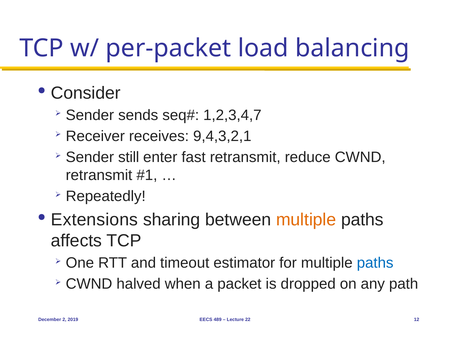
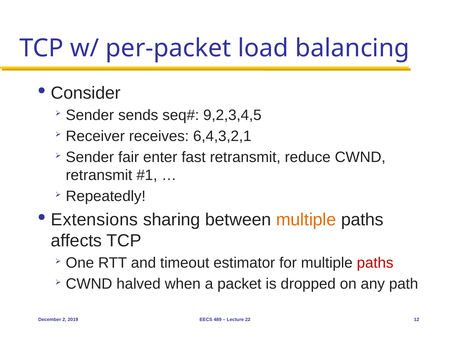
1,2,3,4,7: 1,2,3,4,7 -> 9,2,3,4,5 (232, 115)
9,4,3,2,1: 9,4,3,2,1 -> 6,4,3,2,1 (222, 136)
still: still -> fair (129, 157)
paths colour: blue -> red (375, 263)
